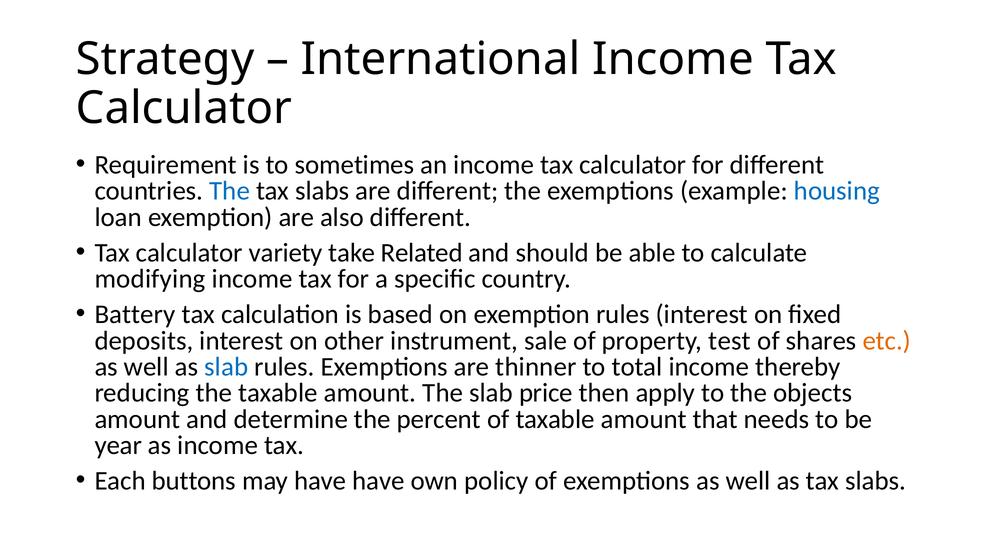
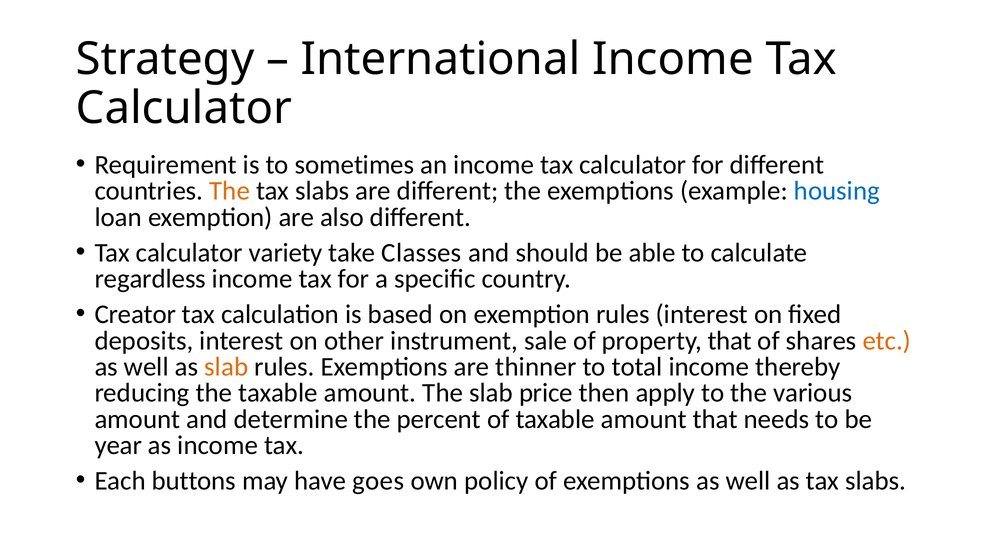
The colour: blue -> orange (230, 191)
Related: Related -> Classes (421, 253)
modifying: modifying -> regardless (150, 279)
Battery: Battery -> Creator (135, 314)
property test: test -> that (730, 340)
slab colour: blue -> orange (226, 367)
objects: objects -> various (813, 393)
have have: have -> goes (378, 481)
